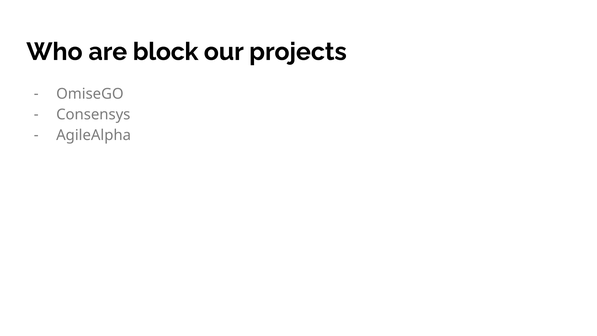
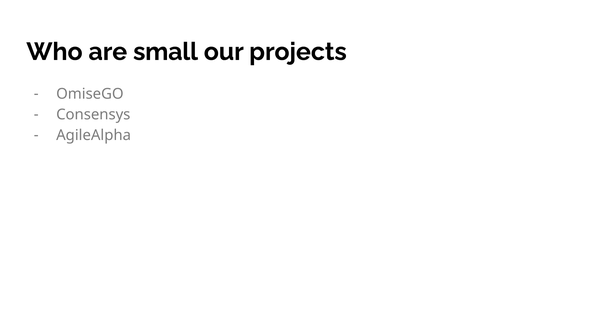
block: block -> small (166, 52)
